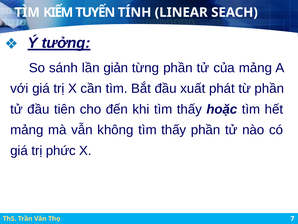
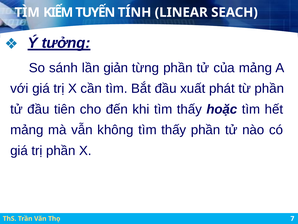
trị phức: phức -> phần (61, 150)
